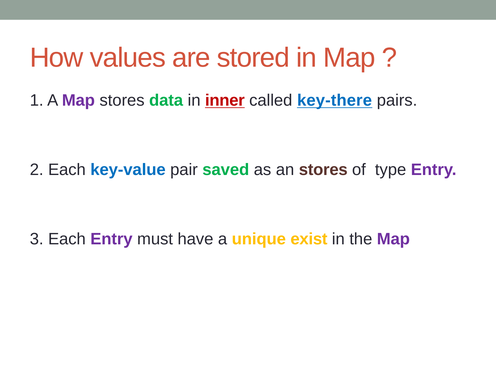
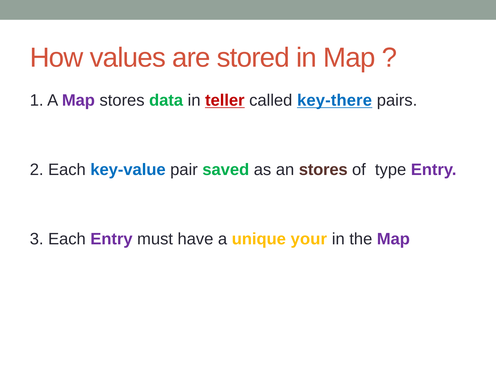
inner: inner -> teller (225, 100)
exist: exist -> your (309, 239)
